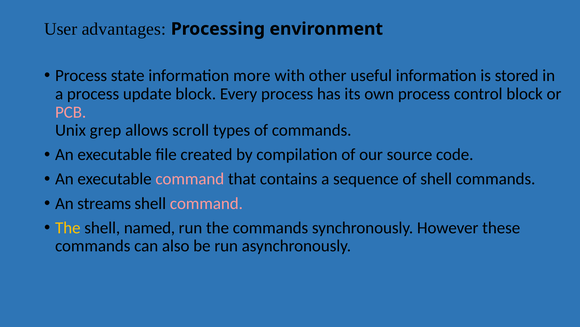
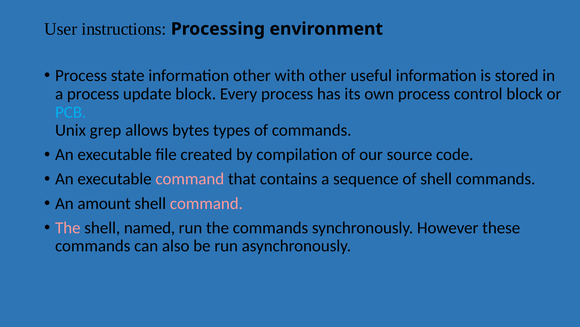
advantages: advantages -> instructions (124, 29)
information more: more -> other (252, 75)
PCB colour: pink -> light blue (71, 112)
scroll: scroll -> bytes (191, 130)
streams: streams -> amount (104, 203)
The colour: yellow -> pink (68, 227)
